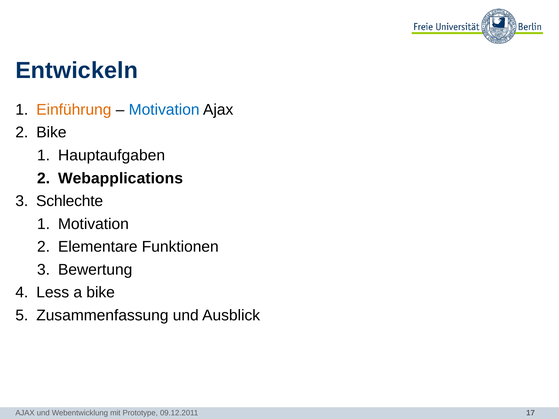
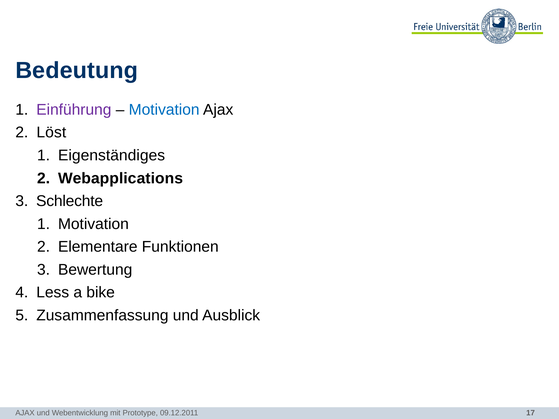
Entwickeln: Entwickeln -> Bedeutung (77, 70)
Einführung colour: orange -> purple (74, 110)
Bike: Bike -> Löst (51, 133)
Hauptaufgaben: Hauptaufgaben -> Eigenständiges (112, 155)
